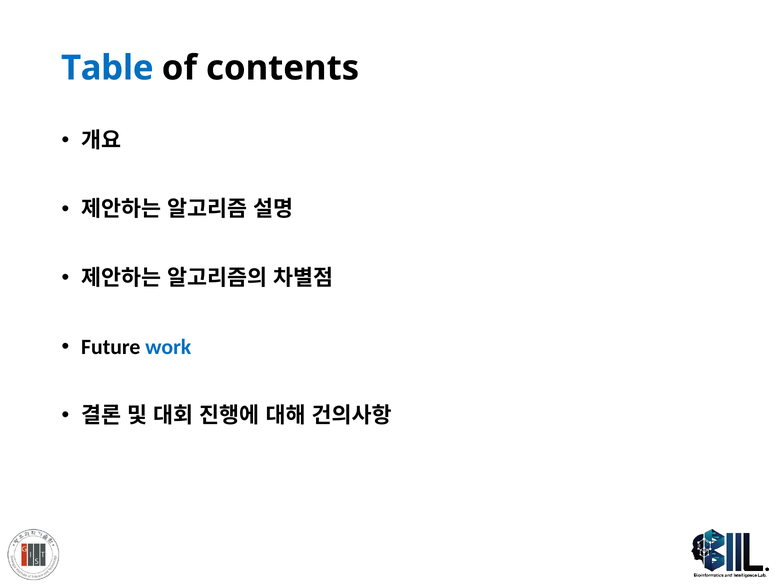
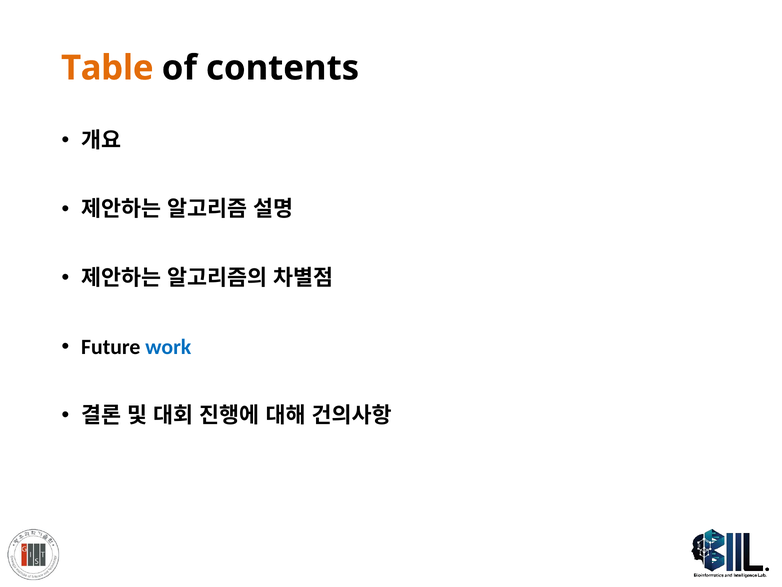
Table colour: blue -> orange (107, 68)
